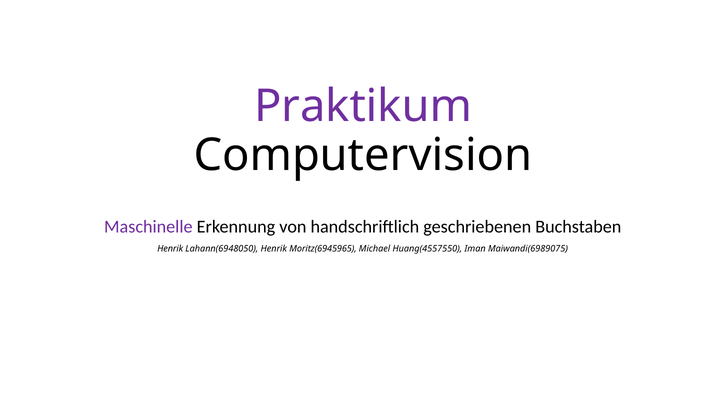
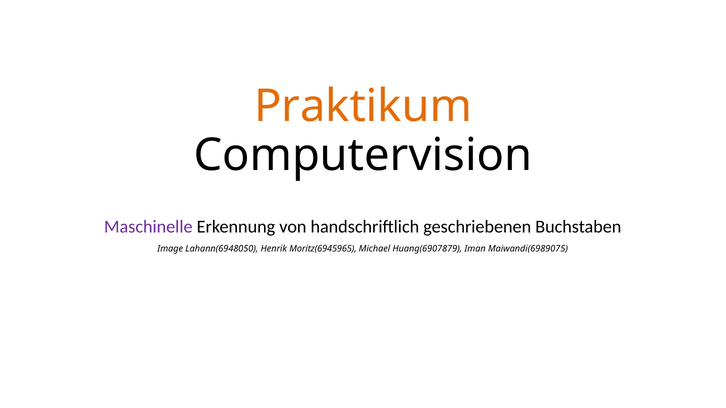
Praktikum colour: purple -> orange (363, 107)
Henrik: Henrik -> Image (170, 249)
Huang(4557550: Huang(4557550 -> Huang(6907879 (427, 249)
